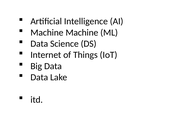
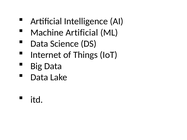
Machine Machine: Machine -> Artificial (82, 33)
